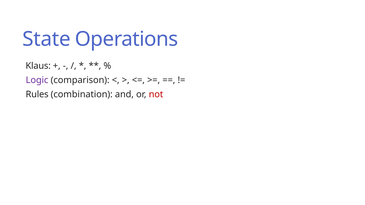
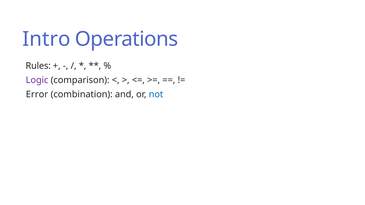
State: State -> Intro (46, 39)
Klaus: Klaus -> Rules (38, 66)
Rules: Rules -> Error (37, 95)
not colour: red -> blue (156, 95)
